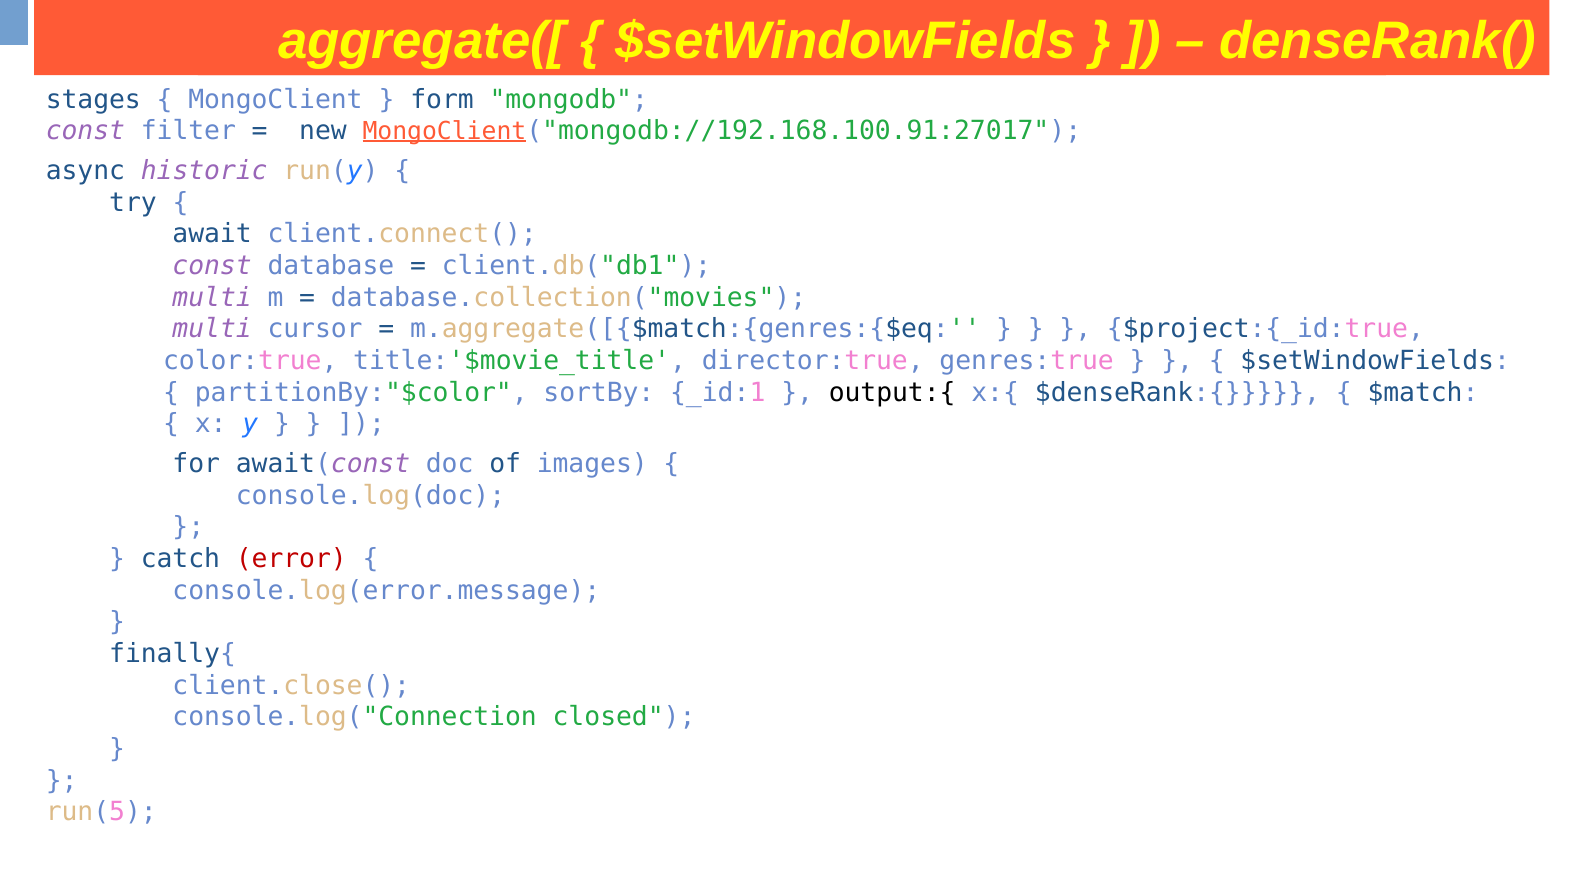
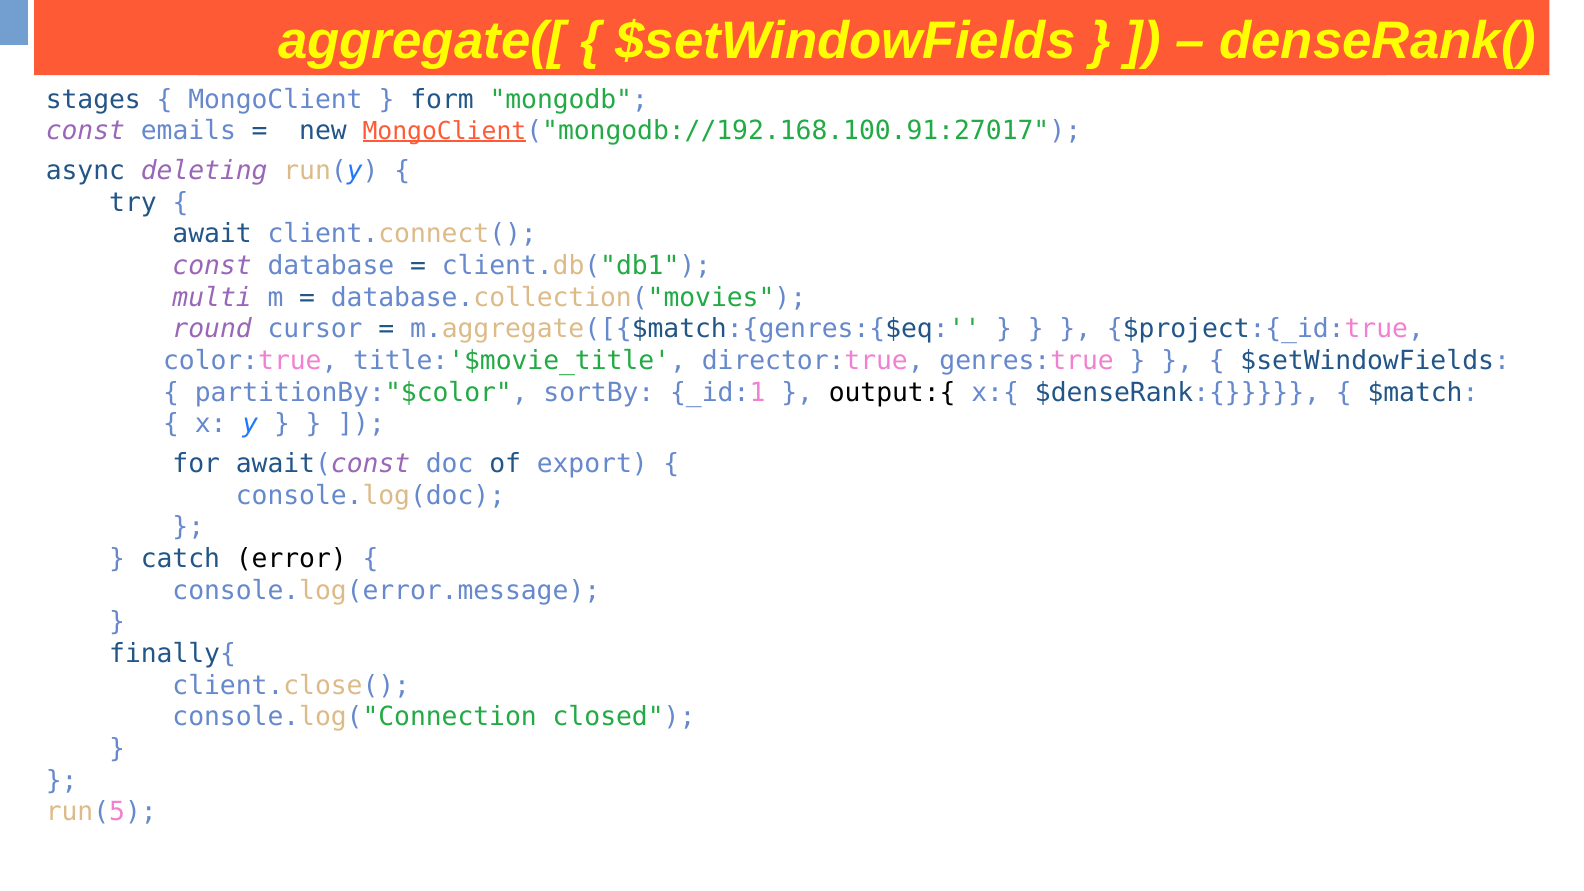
filter: filter -> emails (188, 131)
historic: historic -> deleting (204, 171)
multi: multi -> round (212, 329)
images: images -> export (592, 464)
error colour: red -> black (291, 559)
